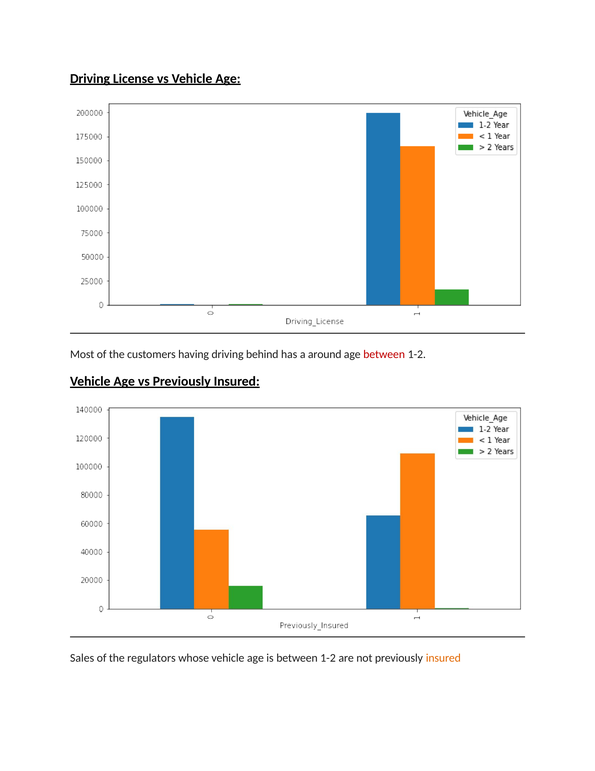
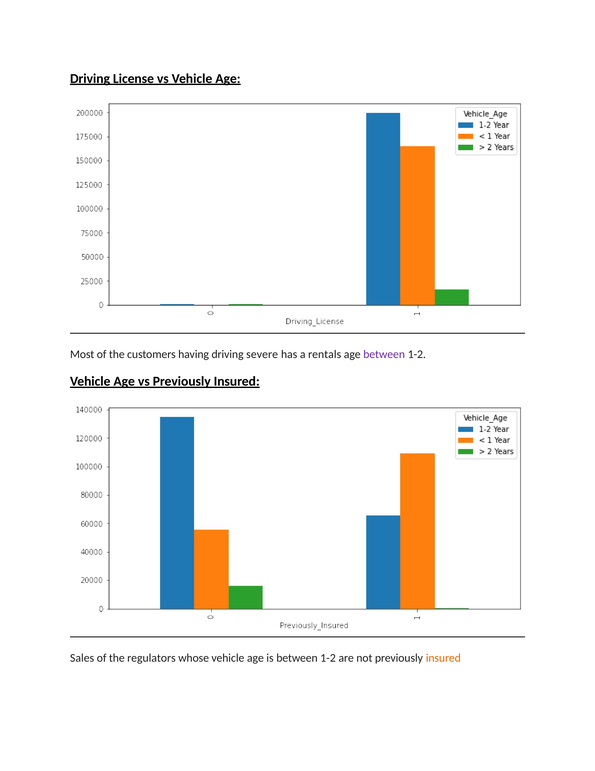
behind: behind -> severe (262, 354)
around: around -> rentals (325, 354)
between colour: red -> purple (384, 354)
